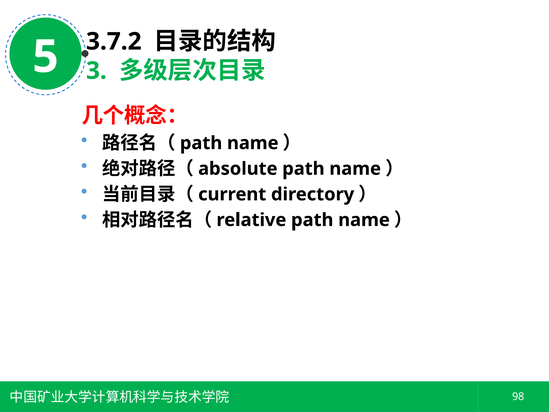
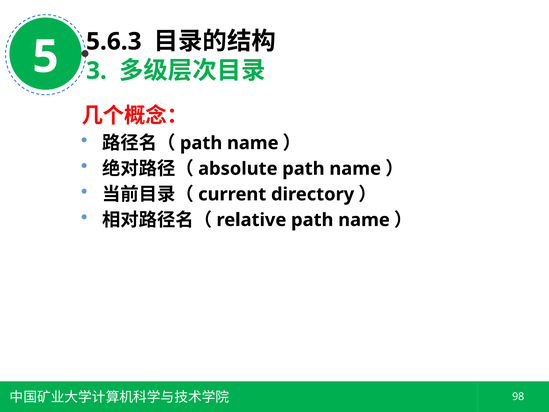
3.7.2: 3.7.2 -> 5.6.3 (114, 41)
